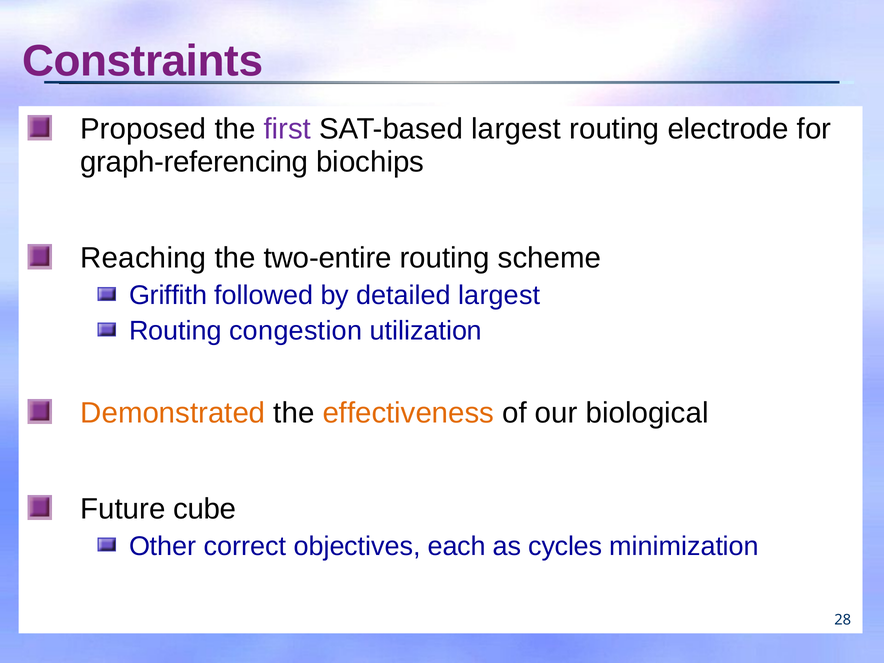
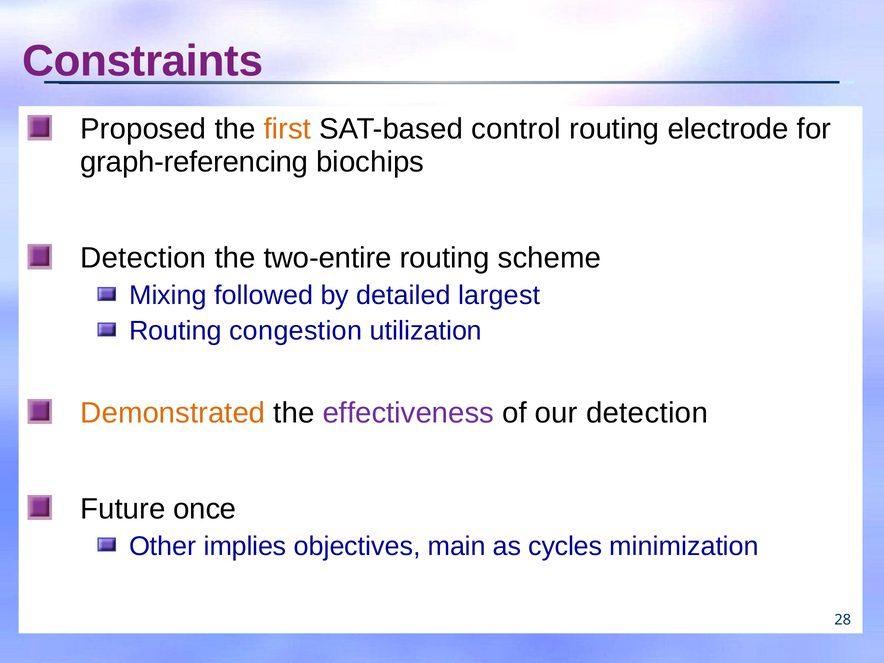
first colour: purple -> orange (287, 129)
SAT-based largest: largest -> control (516, 129)
Reaching: Reaching -> Detection (143, 258)
Griffith: Griffith -> Mixing (168, 295)
effectiveness colour: orange -> purple (408, 413)
our biological: biological -> detection (647, 413)
cube: cube -> once (205, 509)
correct: correct -> implies (245, 546)
each: each -> main (457, 546)
